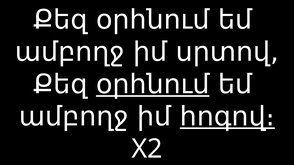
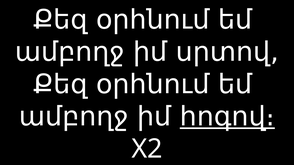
օրհնում underline: present -> none (153, 85)
